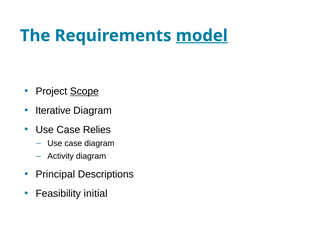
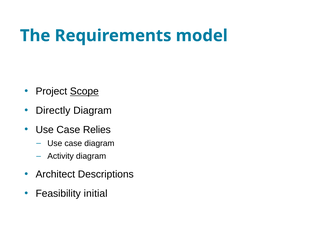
model underline: present -> none (202, 36)
Iterative: Iterative -> Directly (53, 110)
Principal: Principal -> Architect (55, 174)
